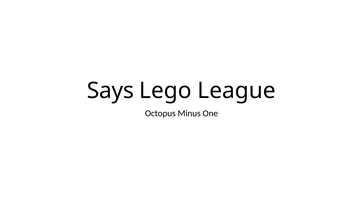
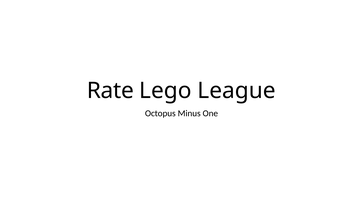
Says: Says -> Rate (110, 91)
